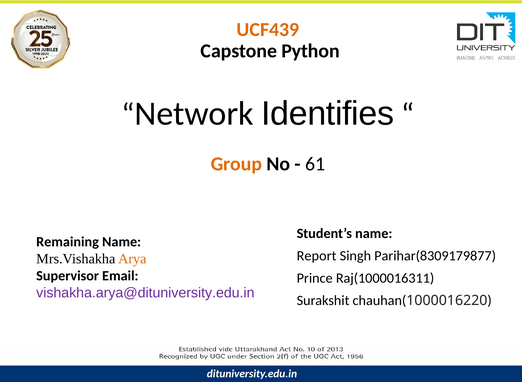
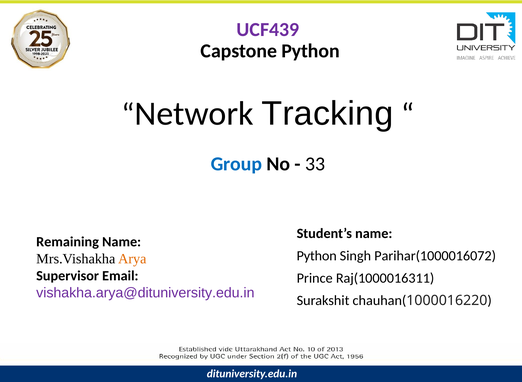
UCF439 colour: orange -> purple (268, 30)
Identifies: Identifies -> Tracking (327, 114)
Group colour: orange -> blue (236, 164)
61: 61 -> 33 (315, 164)
Report: Report -> Python (317, 256)
Parihar(8309179877: Parihar(8309179877 -> Parihar(1000016072 (435, 256)
